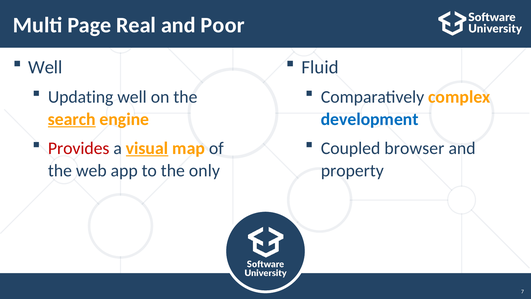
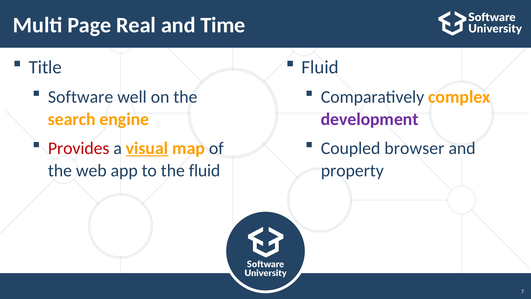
Poor: Poor -> Time (223, 25)
Well: Well -> Title (45, 67)
Updating: Updating -> Software (81, 97)
search underline: present -> none (72, 119)
development colour: blue -> purple (370, 119)
the only: only -> fluid (205, 170)
